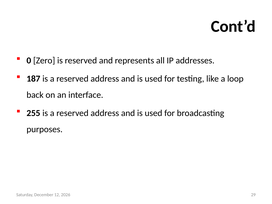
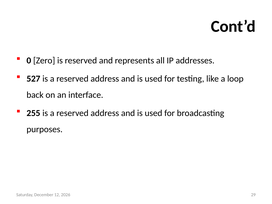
187: 187 -> 527 (33, 79)
